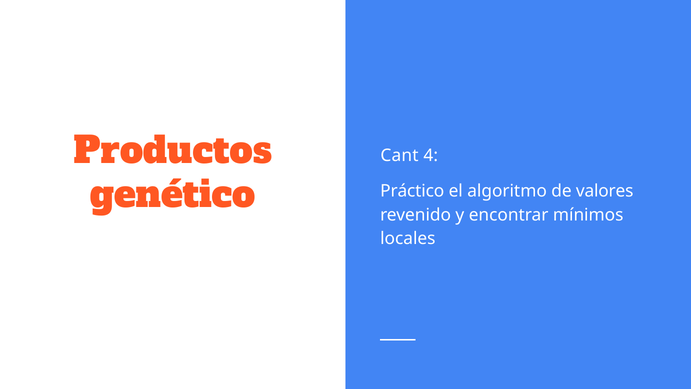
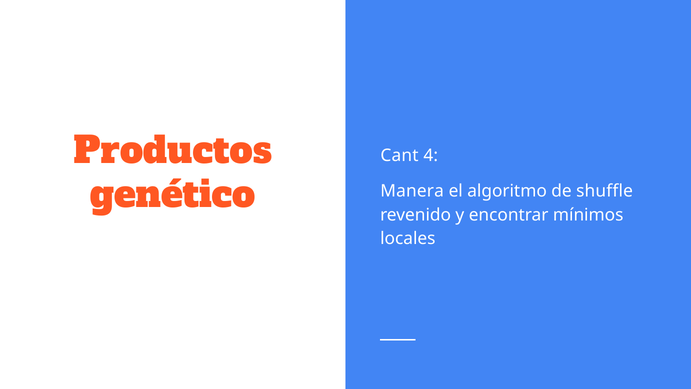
Práctico: Práctico -> Manera (412, 191)
valores: valores -> shuffle (605, 191)
